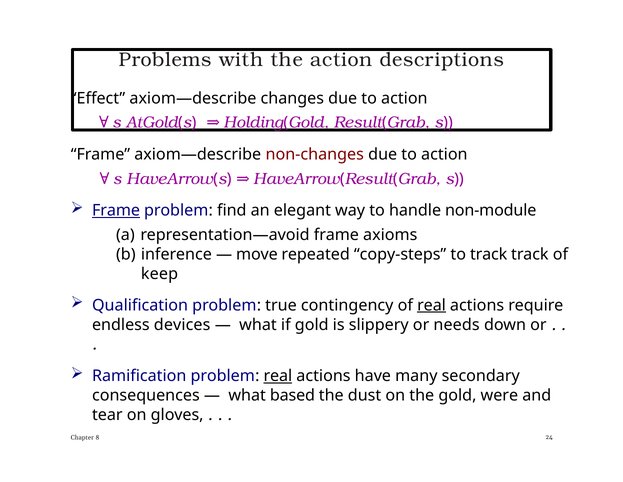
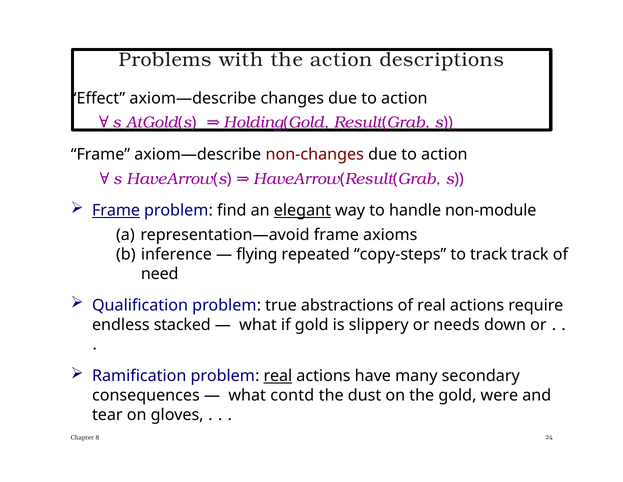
elegant underline: none -> present (302, 210)
move: move -> flying (257, 254)
keep: keep -> need (160, 273)
contingency: contingency -> abstractions (347, 305)
real underline: present -> none (432, 305)
devices: devices -> stacked (182, 324)
based: based -> contd (292, 395)
